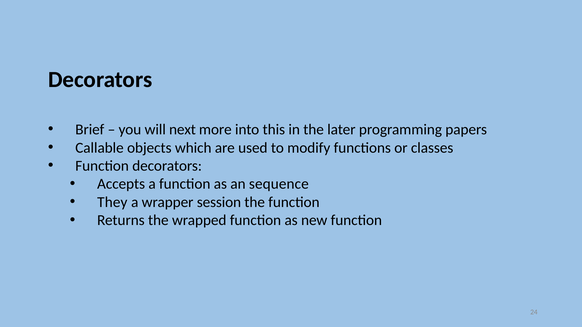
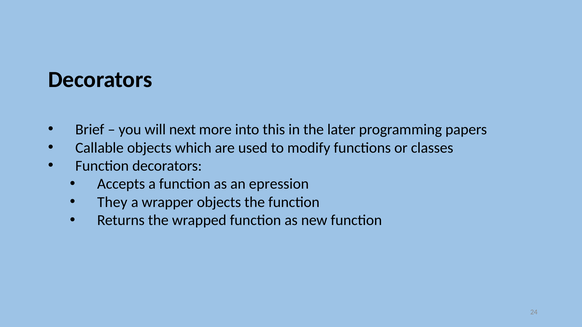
sequence: sequence -> epression (279, 184)
wrapper session: session -> objects (219, 202)
